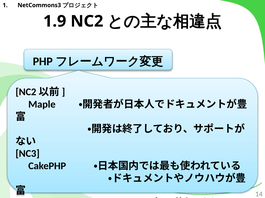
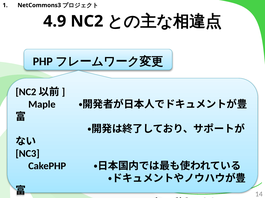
1.9: 1.9 -> 4.9 (55, 21)
